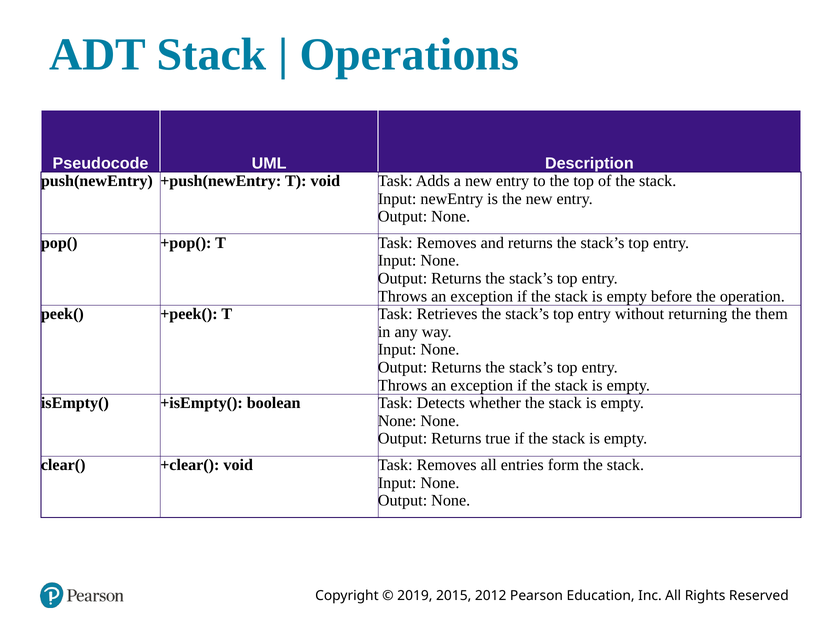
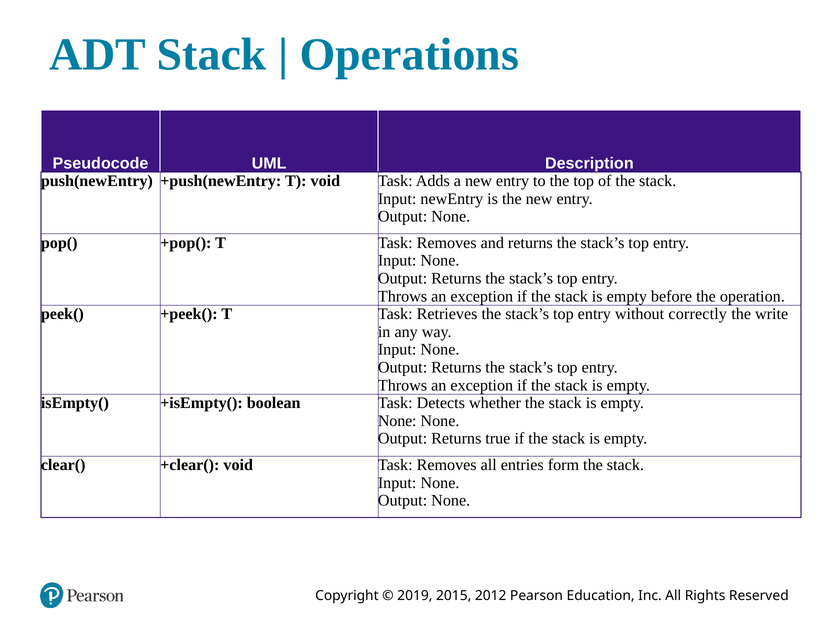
returning: returning -> correctly (698, 314)
them: them -> write (772, 314)
